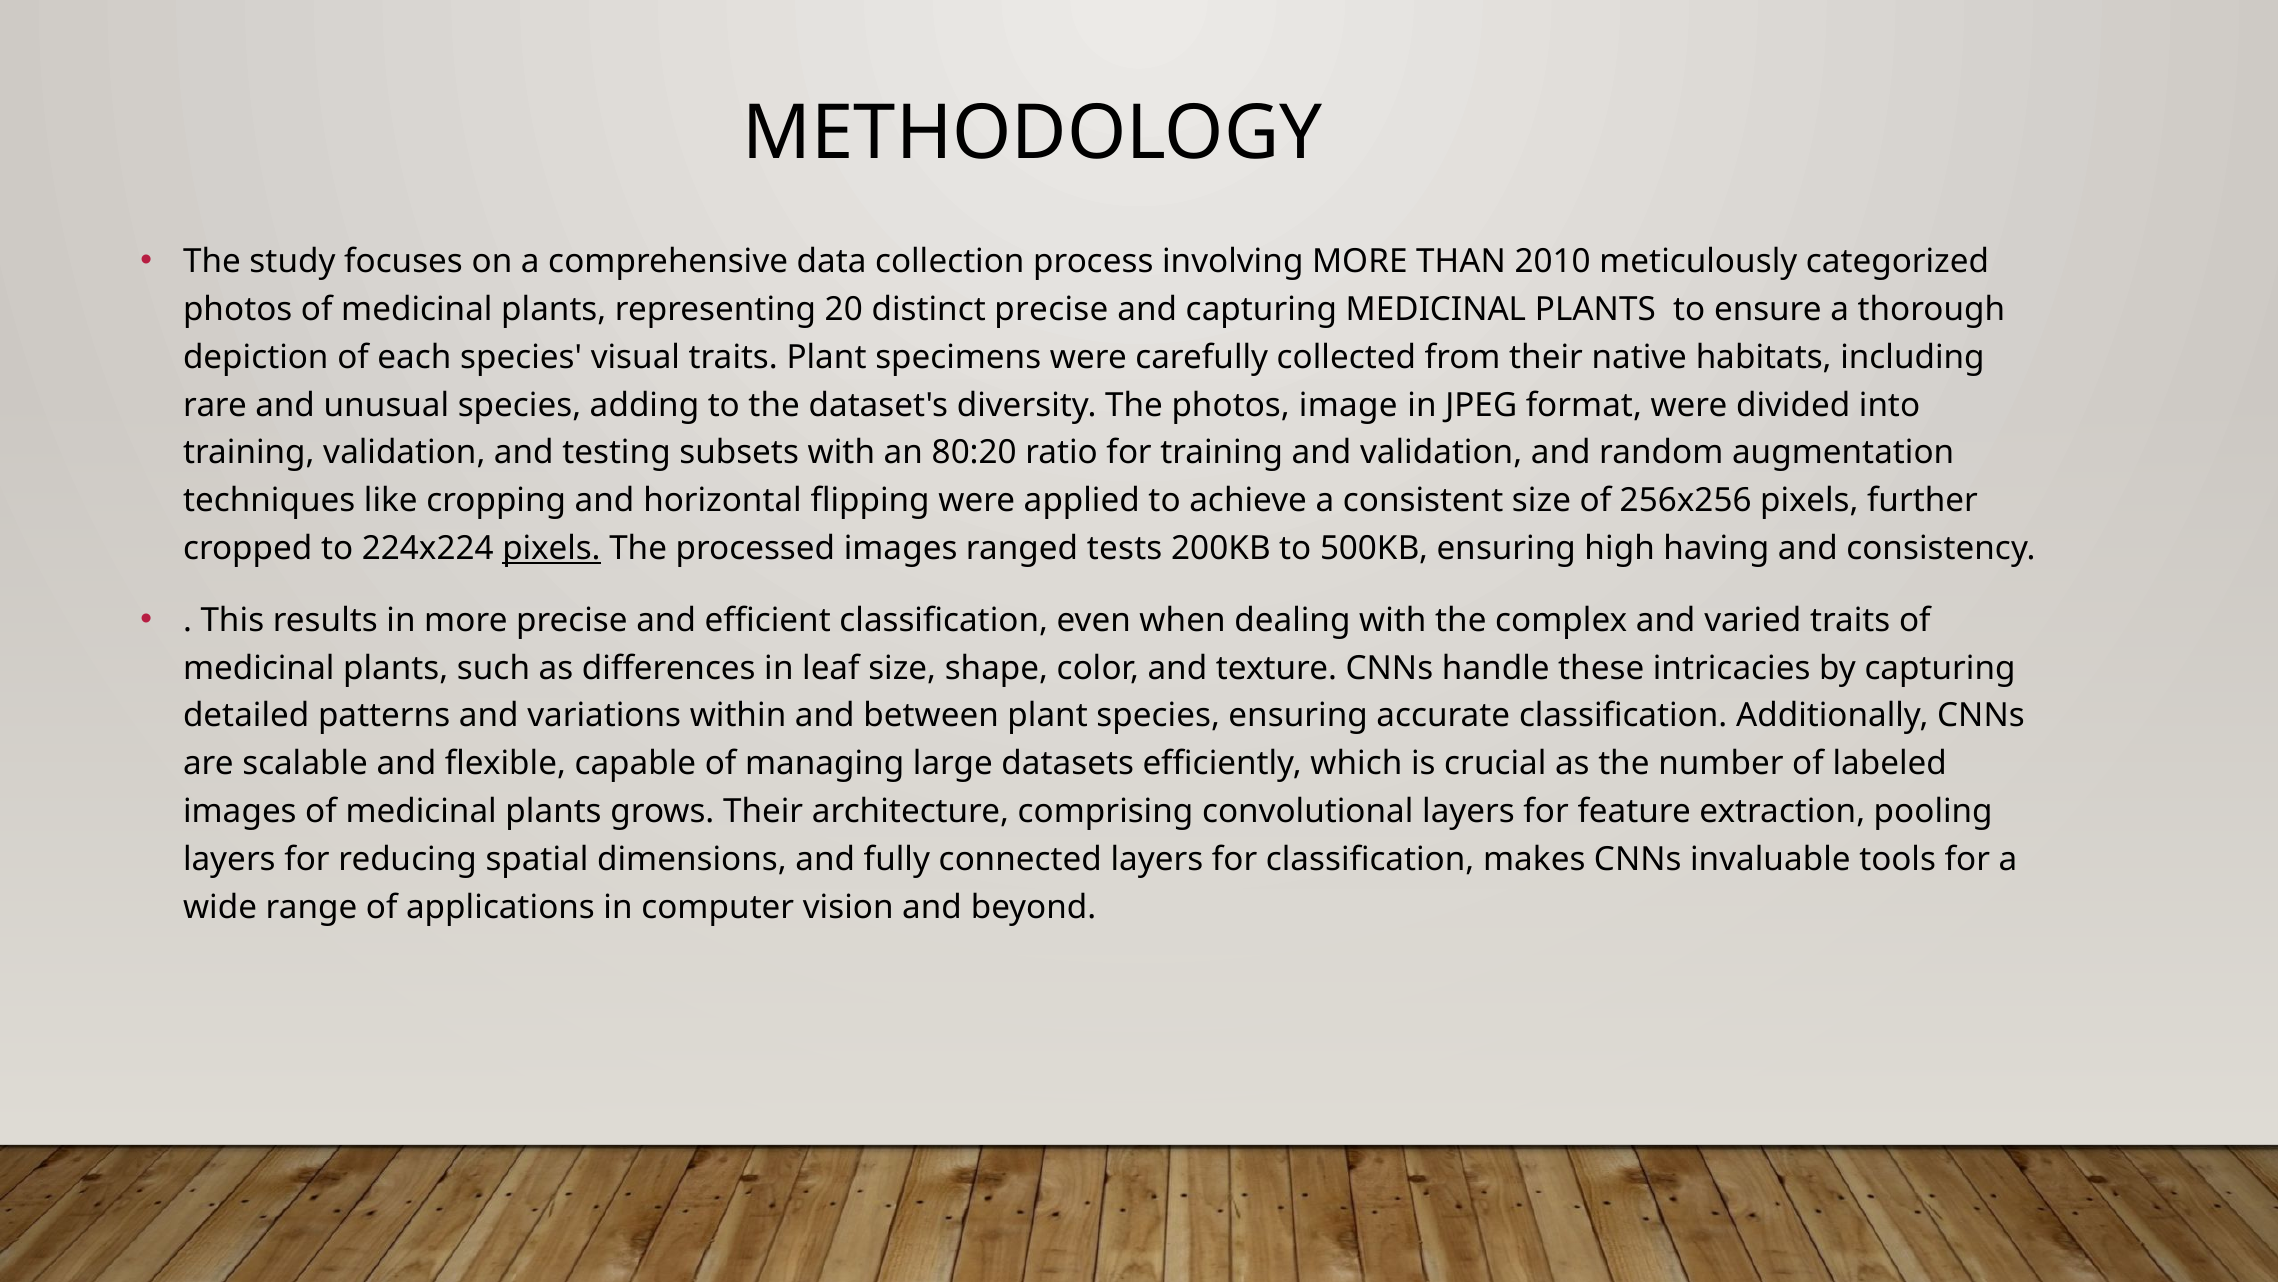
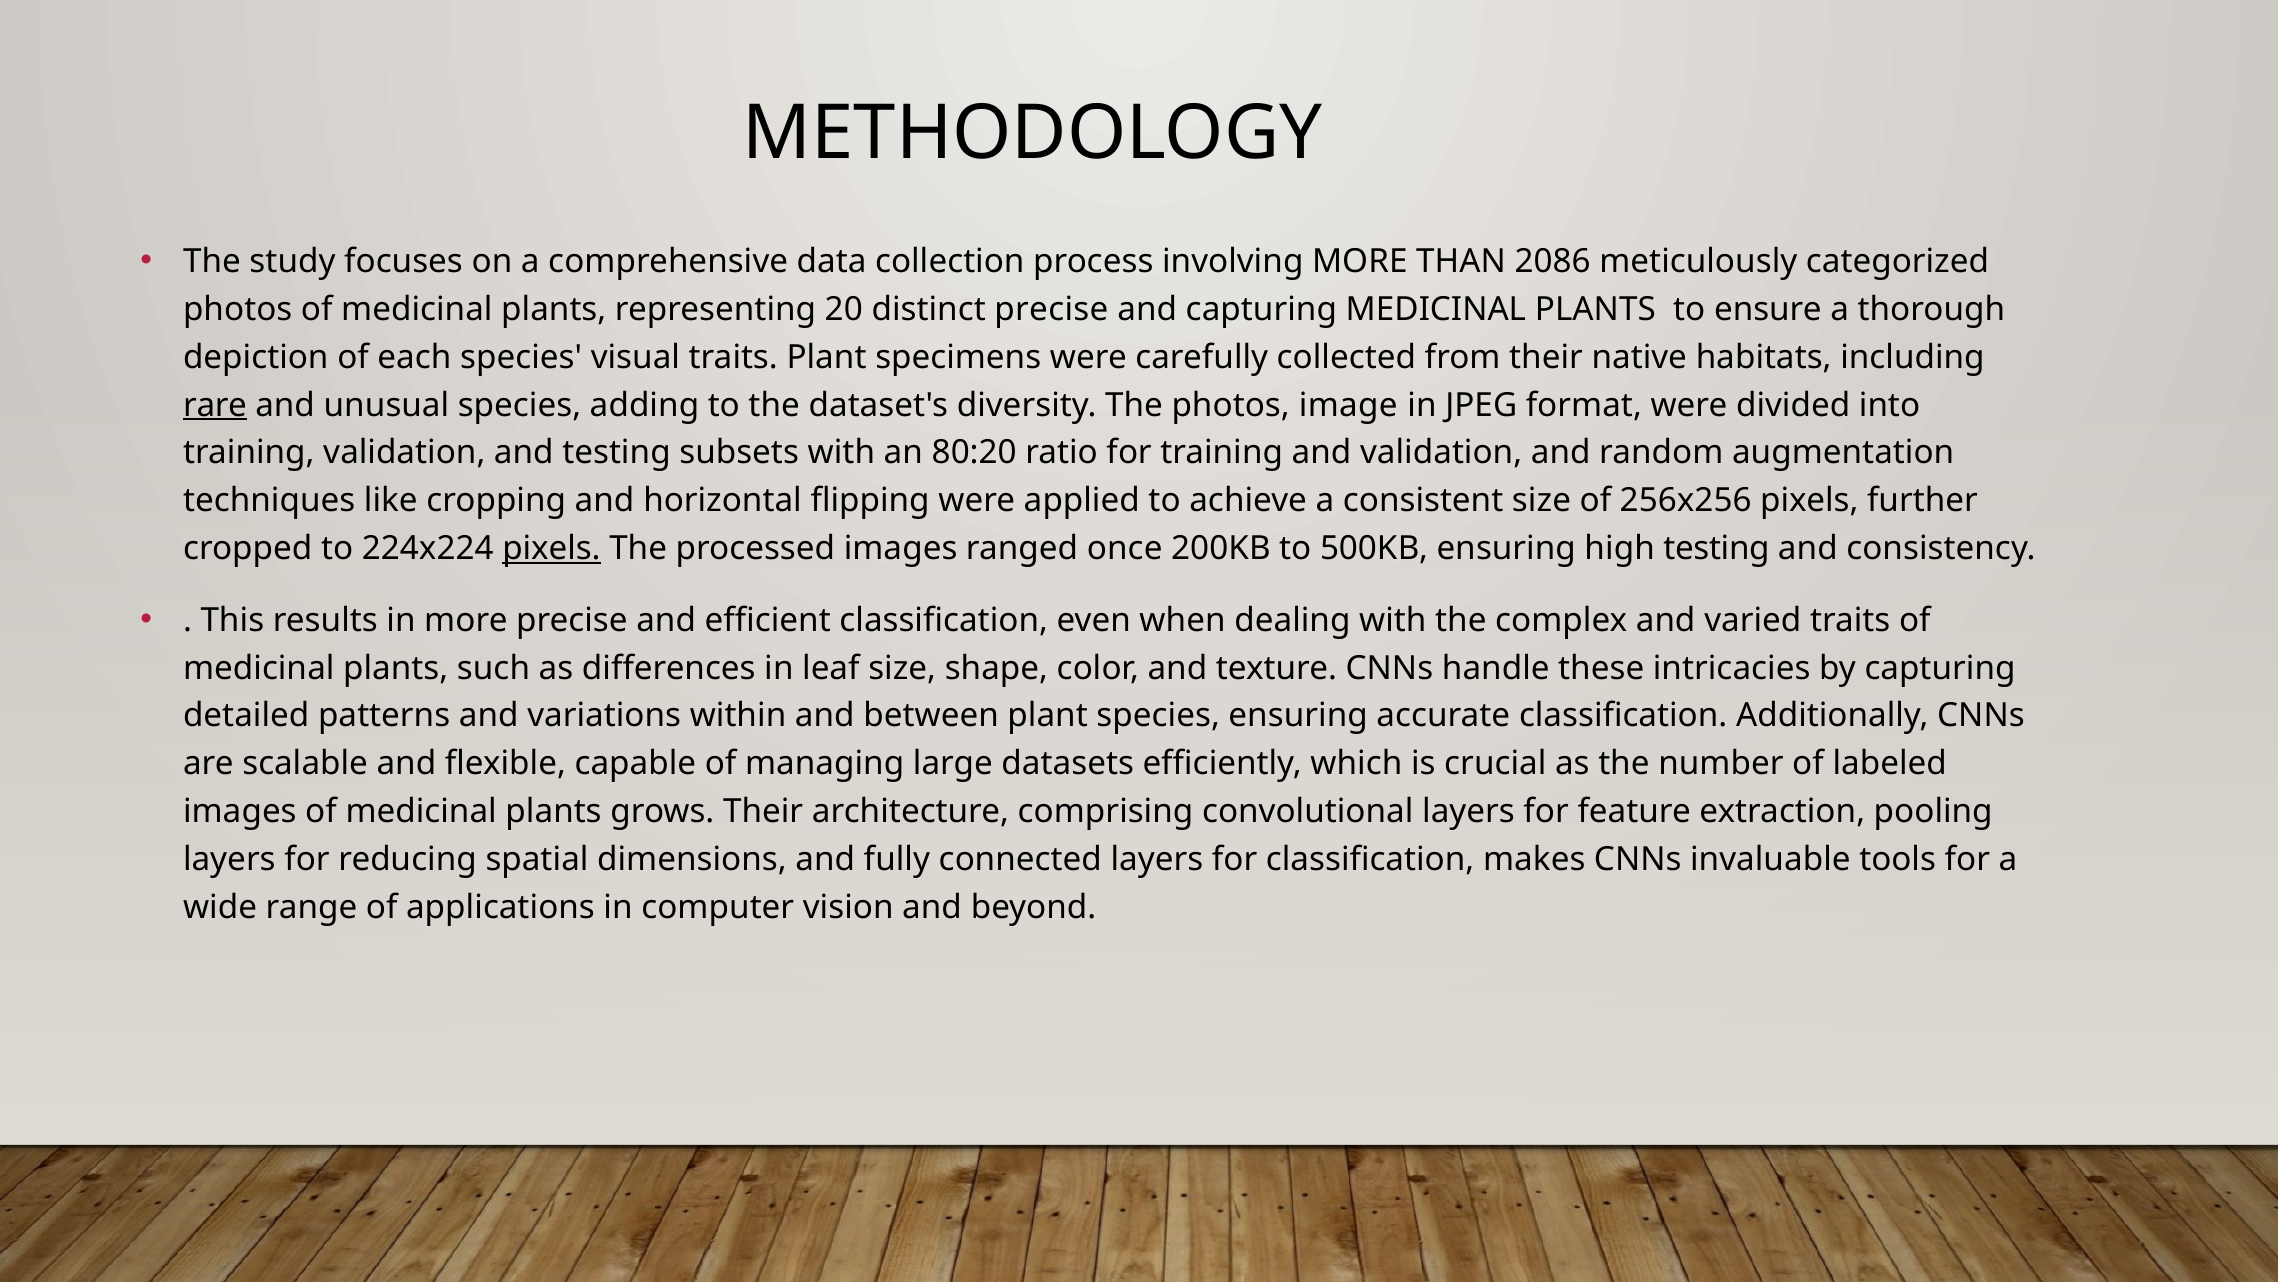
2010: 2010 -> 2086 (1553, 261)
rare underline: none -> present (215, 405)
tests: tests -> once (1125, 548)
high having: having -> testing (1717, 548)
